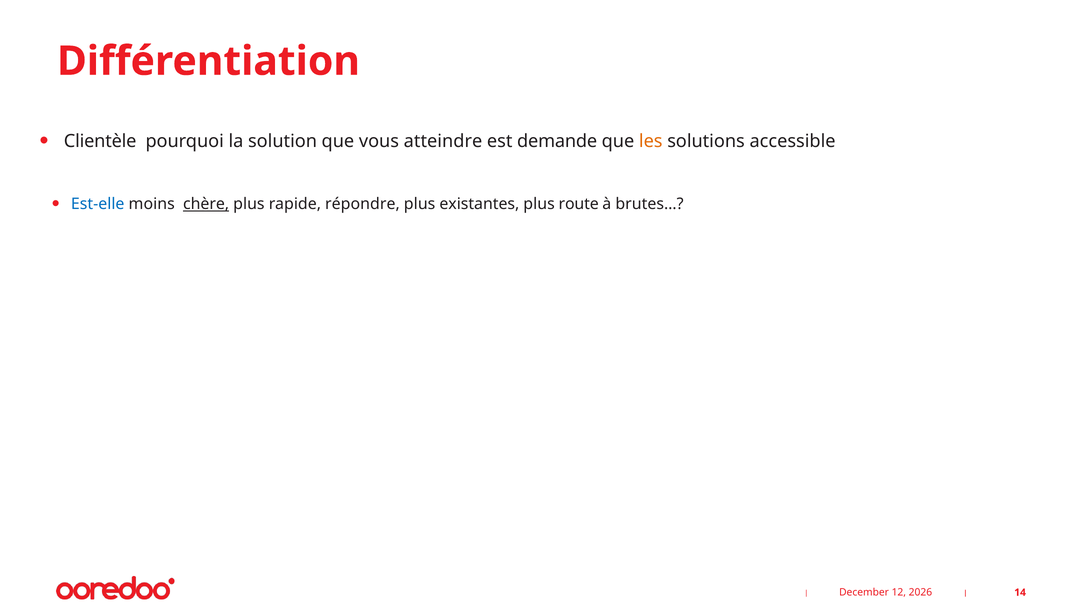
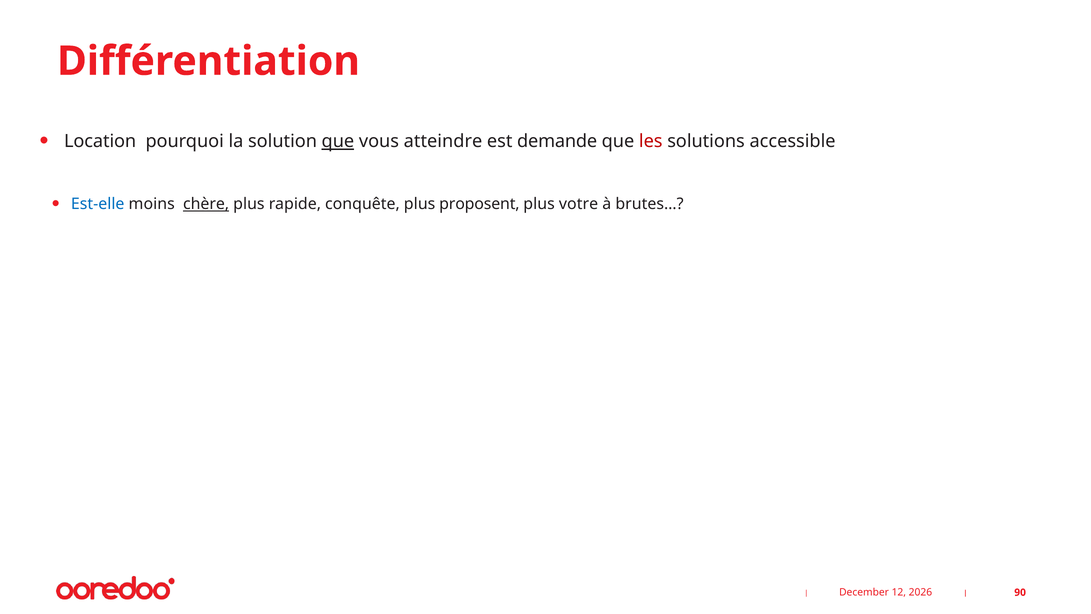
Clientèle: Clientèle -> Location (100, 141)
que underline: none -> present (338, 141)
les colour: orange -> red (651, 141)
répondre: répondre -> conquête (362, 204)
existantes: existantes -> proposent (479, 204)
route: route -> votre (579, 204)
14: 14 -> 90 (1020, 592)
